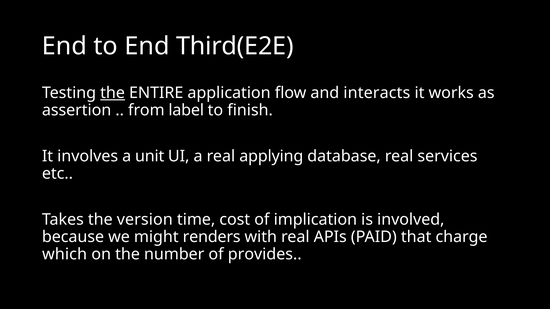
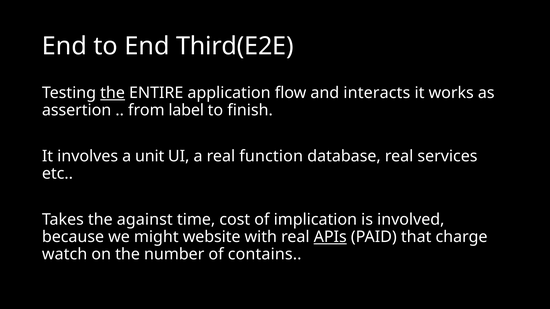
applying: applying -> function (271, 156)
version: version -> against (145, 220)
renders: renders -> website (212, 237)
APIs underline: none -> present (330, 237)
which: which -> watch (65, 255)
provides: provides -> contains (265, 255)
